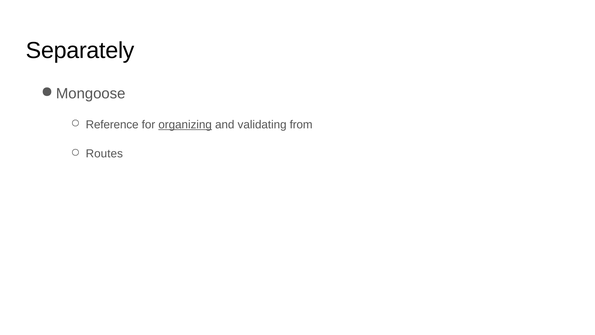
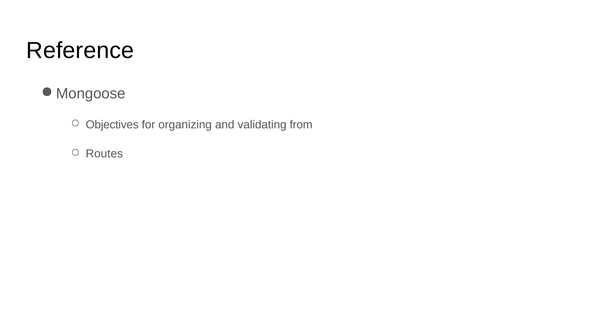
Separately: Separately -> Reference (80, 50)
Reference: Reference -> Objectives (112, 124)
organizing underline: present -> none (185, 124)
